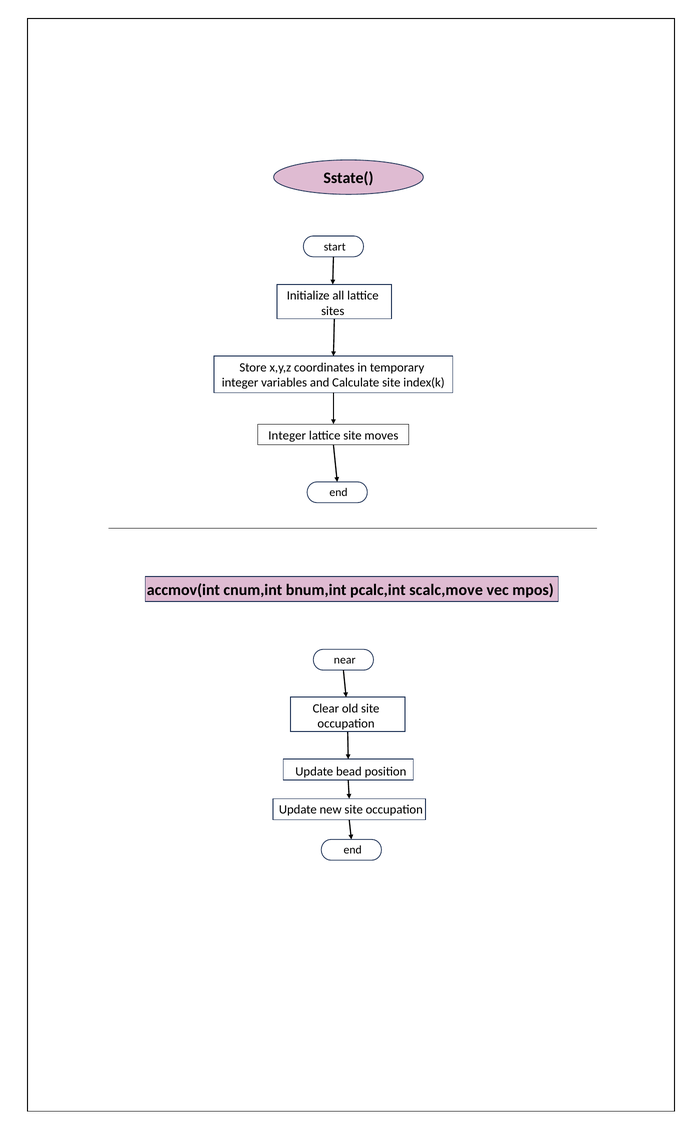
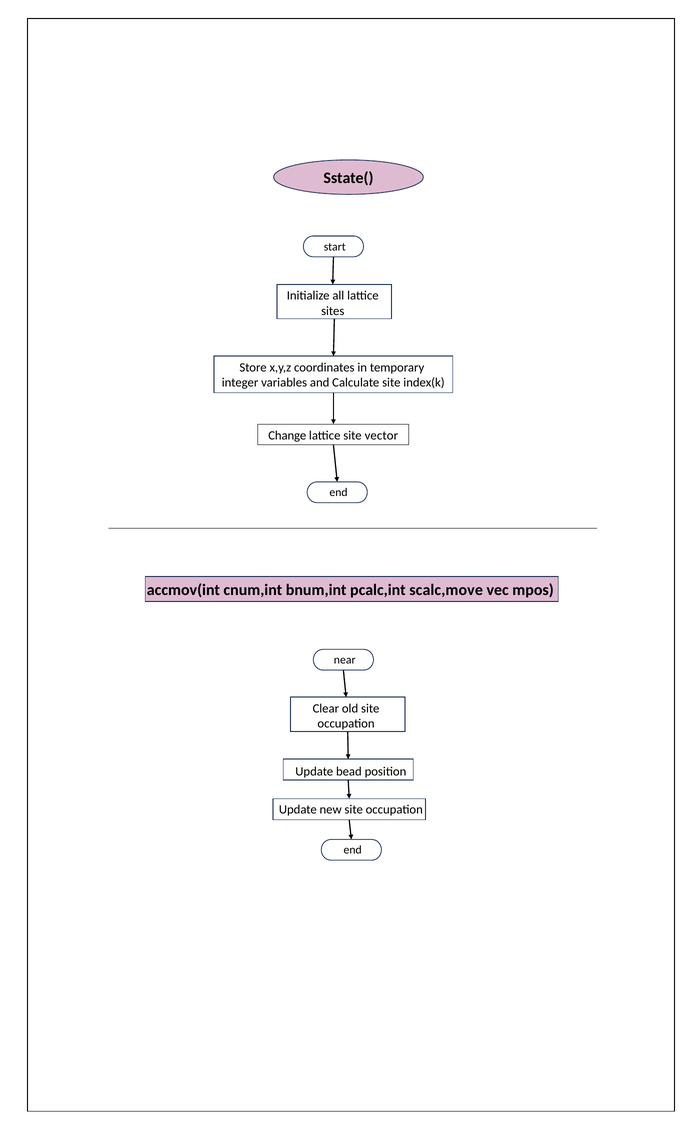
Integer: Integer -> Change (287, 435)
moves: moves -> vector (381, 435)
